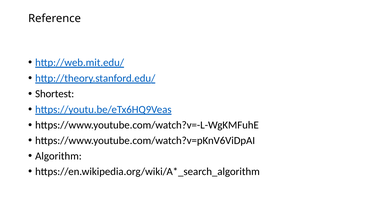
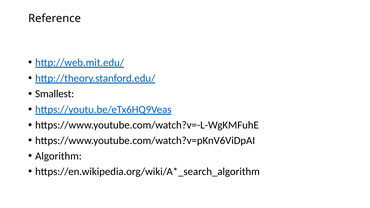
Shortest: Shortest -> Smallest (55, 94)
